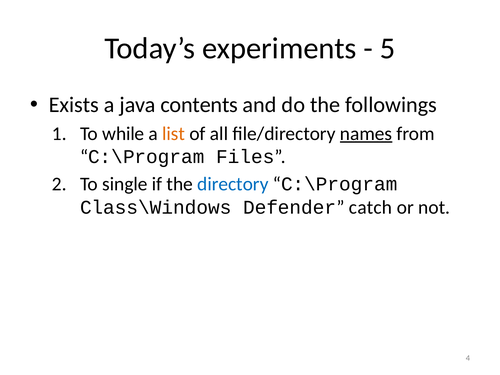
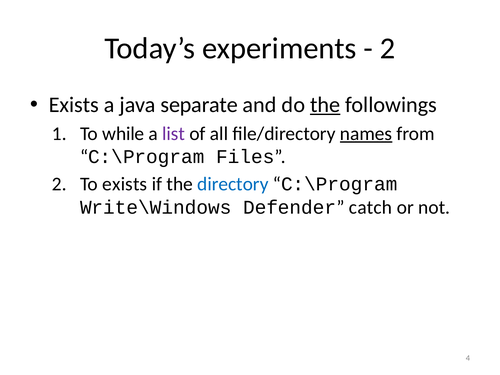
5: 5 -> 2 (387, 48)
contents: contents -> separate (199, 105)
the underline: none -> present (325, 105)
list colour: orange -> purple (174, 134)
To single: single -> exists (125, 184)
Class\Windows: Class\Windows -> Write\Windows (156, 207)
